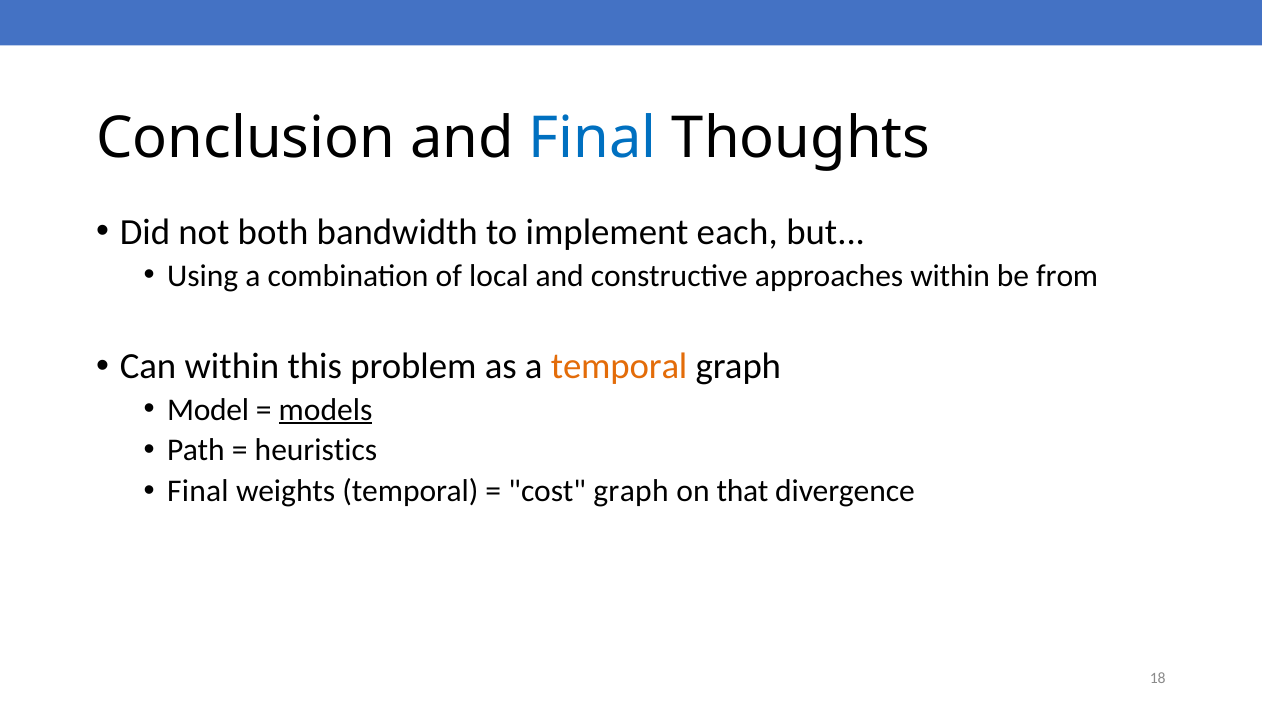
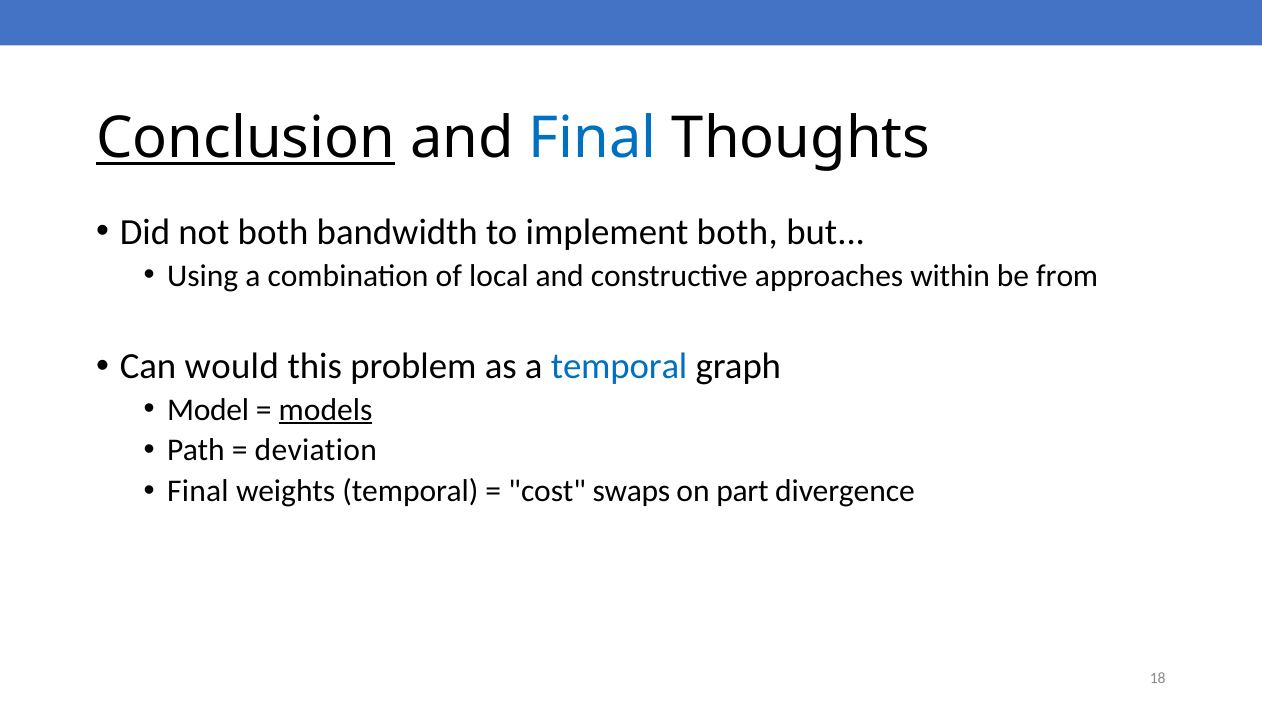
Conclusion underline: none -> present (246, 139)
implement each: each -> both (737, 232)
Can within: within -> would (232, 366)
temporal colour: orange -> blue (619, 366)
heuristics: heuristics -> deviation (316, 450)
cost graph: graph -> swaps (631, 491)
that: that -> part (742, 491)
